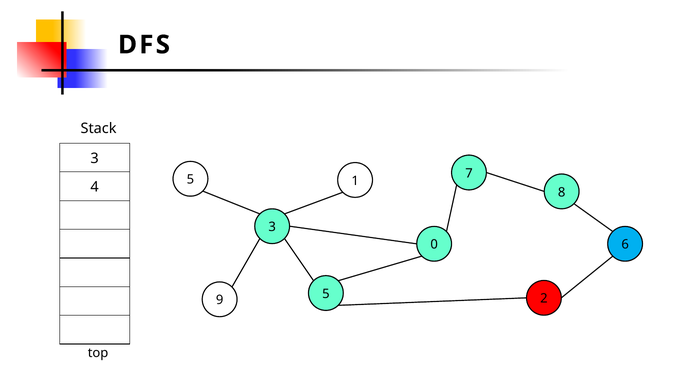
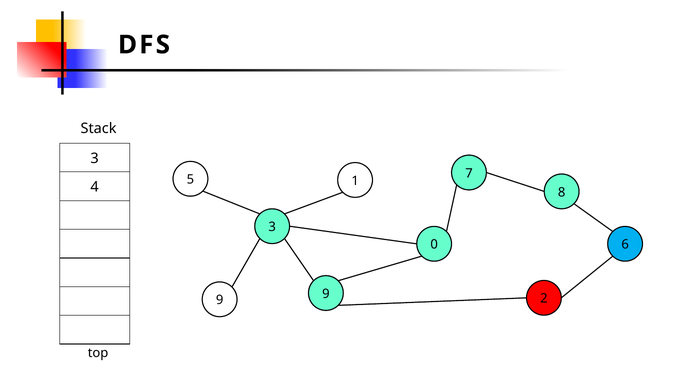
9 5: 5 -> 9 (326, 294)
